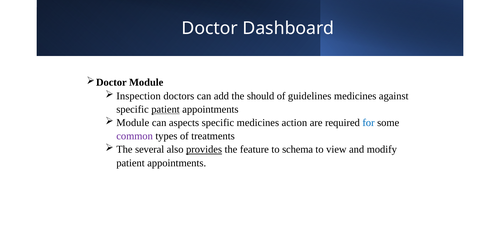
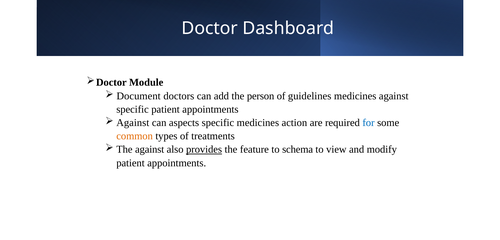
Inspection: Inspection -> Document (139, 96)
should: should -> person (261, 96)
patient underline: present -> none (166, 109)
Module: Module -> Against (133, 123)
common colour: purple -> orange (135, 136)
The several: several -> against (150, 149)
